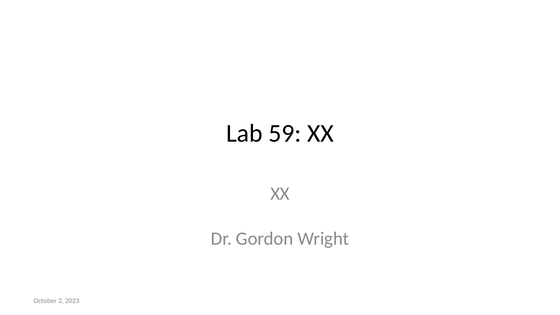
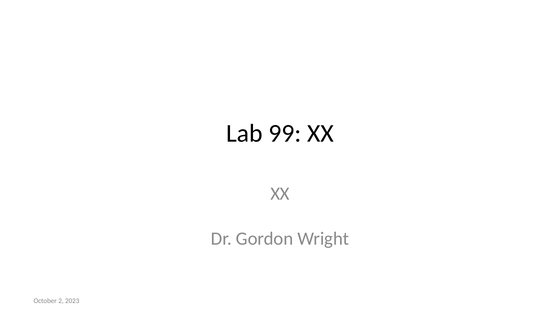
59: 59 -> 99 (285, 133)
